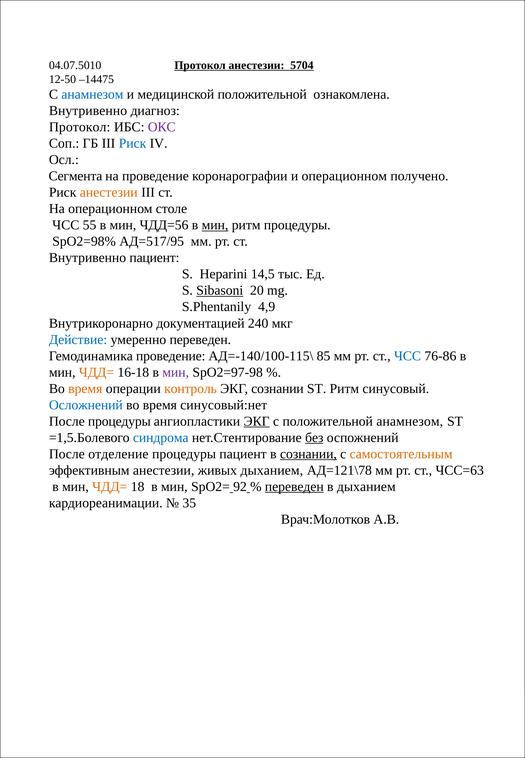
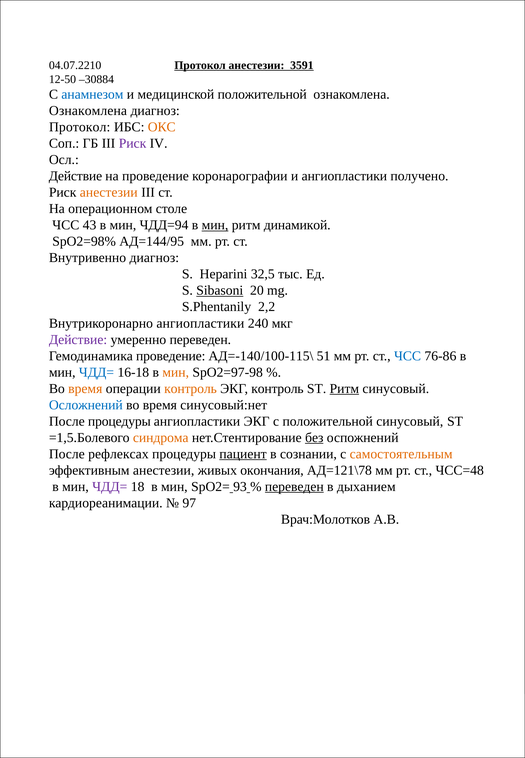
04.07.5010: 04.07.5010 -> 04.07.2210 (75, 65)
5704: 5704 -> 3591 (302, 65)
–14475: –14475 -> –30884 (96, 79)
Внутривенно: Внутривенно -> Ознакомлена (88, 111)
ОКС colour: purple -> orange (162, 127)
Риск colour: blue -> purple (133, 144)
Сегмента: Сегмента -> Действие (75, 176)
и операционном: операционном -> ангиопластики (344, 176)
55: 55 -> 43 (90, 225)
ЧДД=56: ЧДД=56 -> ЧДД=94 (164, 225)
ритм процедуры: процедуры -> динамикой (297, 225)
АД=517/95: АД=517/95 -> АД=144/95 (152, 242)
Внутривенно пациент: пациент -> диагноз (154, 258)
14,5: 14,5 -> 32,5 (263, 274)
4,9: 4,9 -> 2,2 (267, 307)
Внутрикоронарно документацией: документацией -> ангиопластики (200, 323)
Действие colour: blue -> purple (78, 340)
85: 85 -> 51 (324, 356)
ЧДД= colour: orange -> blue (96, 372)
мин colour: purple -> orange (176, 372)
ЭКГ сознании: сознании -> контроль (277, 389)
Ритм underline: none -> present (344, 389)
ЭКГ underline: present -> none (257, 421)
положительной анамнезом: анамнезом -> синусовый (410, 421)
синдрома colour: blue -> orange (161, 438)
отделение: отделение -> рефлексах (118, 454)
пациент underline: none -> present (243, 454)
сознании underline: present -> none (308, 454)
живых дыханием: дыханием -> окончания (272, 470)
ЧСС=63: ЧСС=63 -> ЧСС=48 (460, 470)
ЧДД= colour: orange -> purple (110, 487)
92: 92 -> 93 (240, 487)
35: 35 -> 97 (189, 503)
